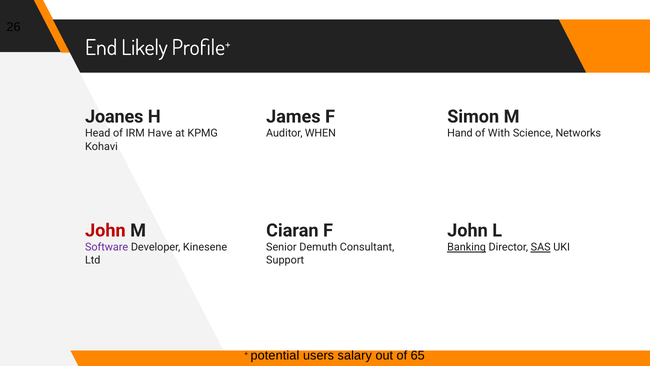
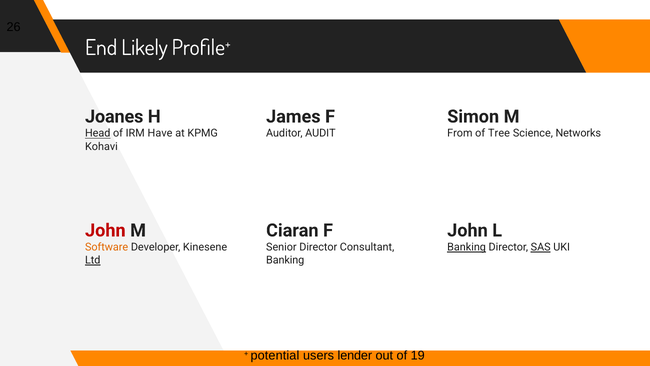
Head underline: none -> present (98, 133)
WHEN: WHEN -> AUDIT (320, 133)
Hand: Hand -> From (460, 133)
With: With -> Tree (499, 133)
Software colour: purple -> orange (107, 247)
Senior Demuth: Demuth -> Director (318, 247)
Ltd underline: none -> present (93, 260)
Support: Support -> Banking (285, 260)
salary: salary -> lender (355, 355)
65: 65 -> 19 (418, 355)
